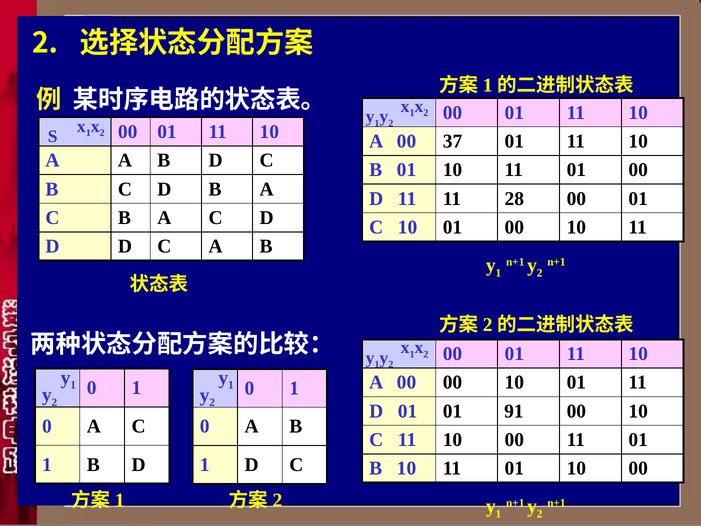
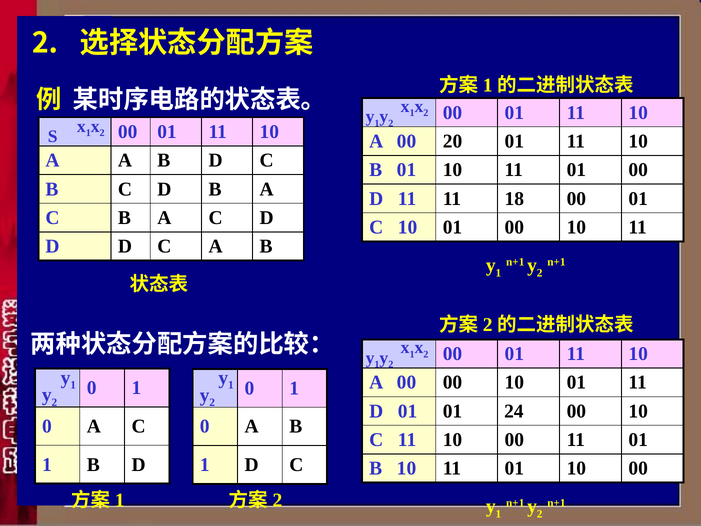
37: 37 -> 20 (453, 141)
28: 28 -> 18 (514, 199)
91: 91 -> 24 (514, 411)
